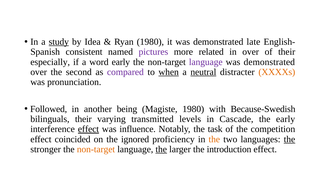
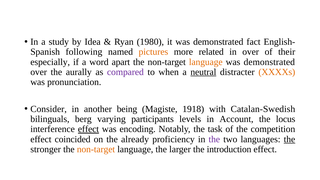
study underline: present -> none (59, 42)
late: late -> fact (254, 42)
consistent: consistent -> following (84, 52)
pictures colour: purple -> orange (153, 52)
word early: early -> apart (121, 62)
language colour: purple -> orange (206, 62)
second: second -> aurally (79, 72)
when underline: present -> none (169, 72)
Followed: Followed -> Consider (49, 109)
Magiste 1980: 1980 -> 1918 (193, 109)
Because-Swedish: Because-Swedish -> Catalan-Swedish (263, 109)
bilinguals their: their -> berg (83, 119)
transmitted: transmitted -> participants (153, 119)
Cascade: Cascade -> Account (236, 119)
the early: early -> locus (286, 119)
influence: influence -> encoding (138, 129)
ignored: ignored -> already (135, 139)
the colour: orange -> purple (214, 139)
the underline: present -> none (161, 149)
